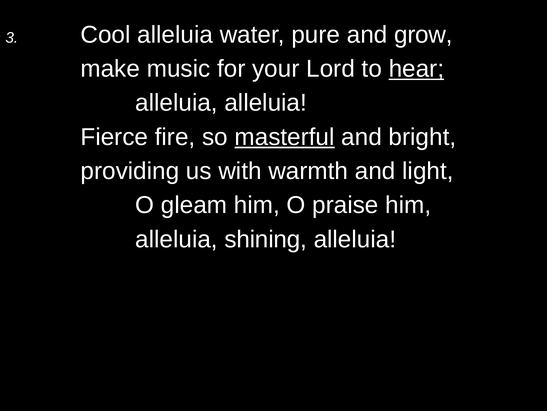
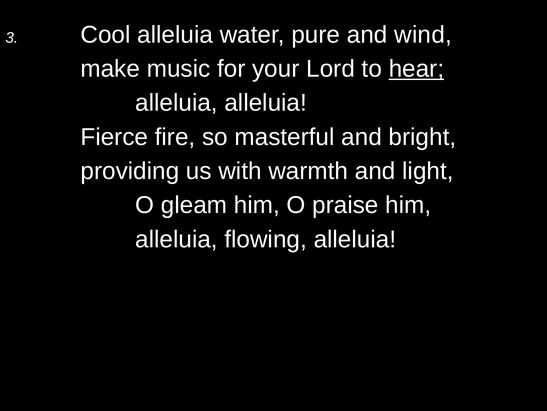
grow: grow -> wind (423, 35)
masterful underline: present -> none (285, 137)
shining: shining -> flowing (266, 239)
